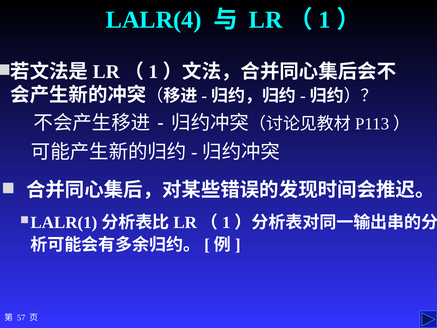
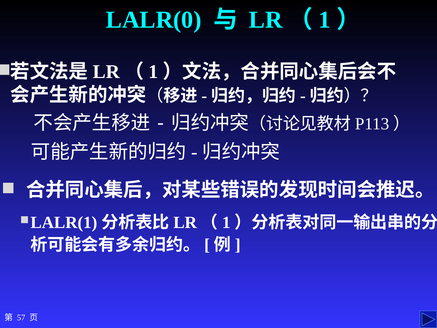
LALR(4: LALR(4 -> LALR(0 (154, 20)
